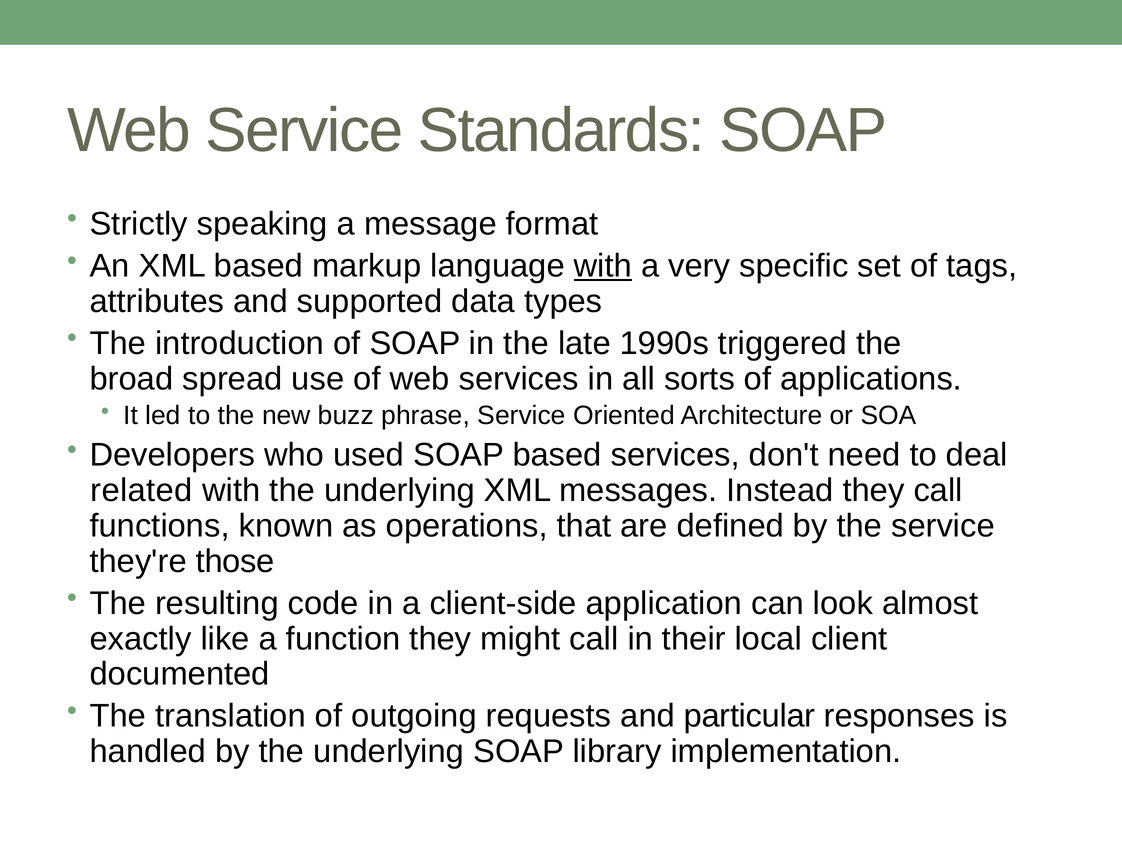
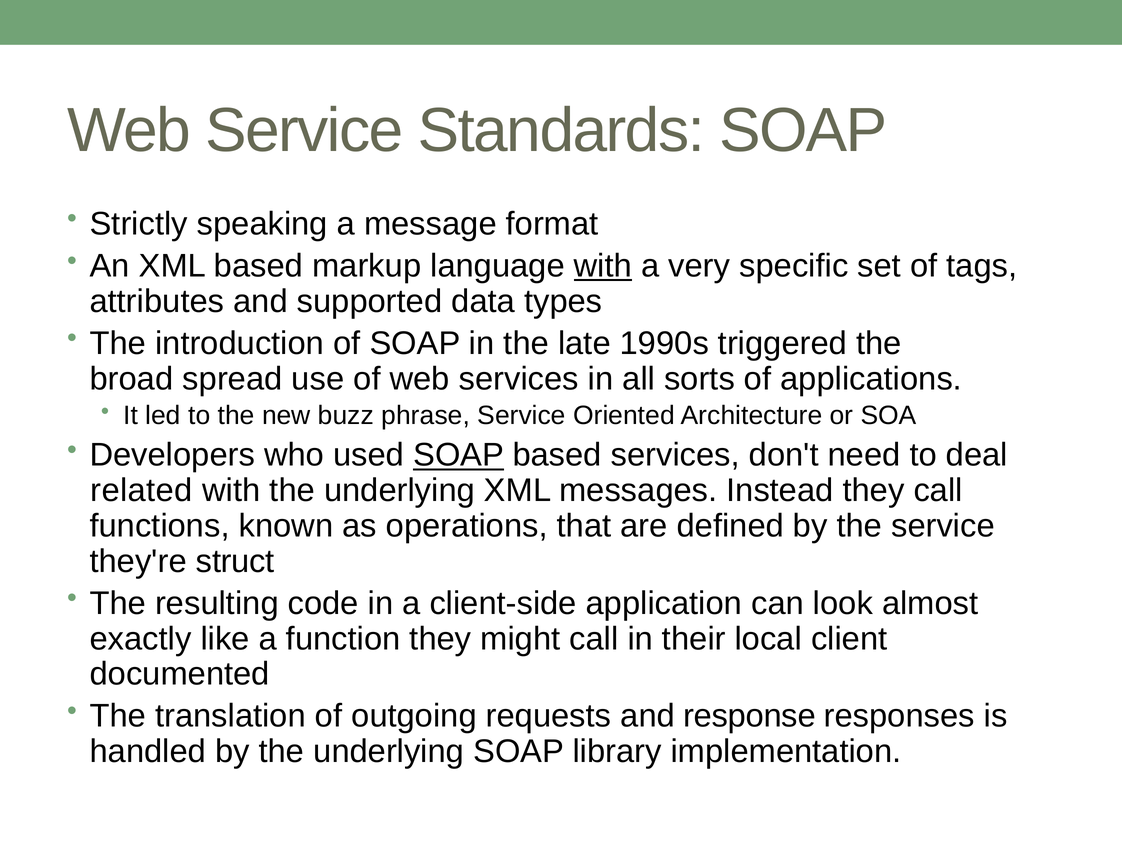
SOAP underline: none -> present (459, 455)
those: those -> struct (235, 561)
particular: particular -> response (750, 716)
